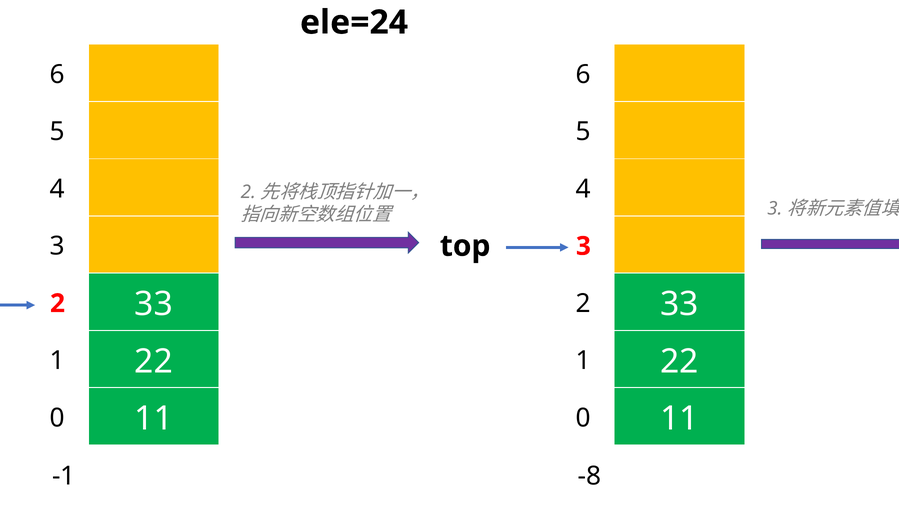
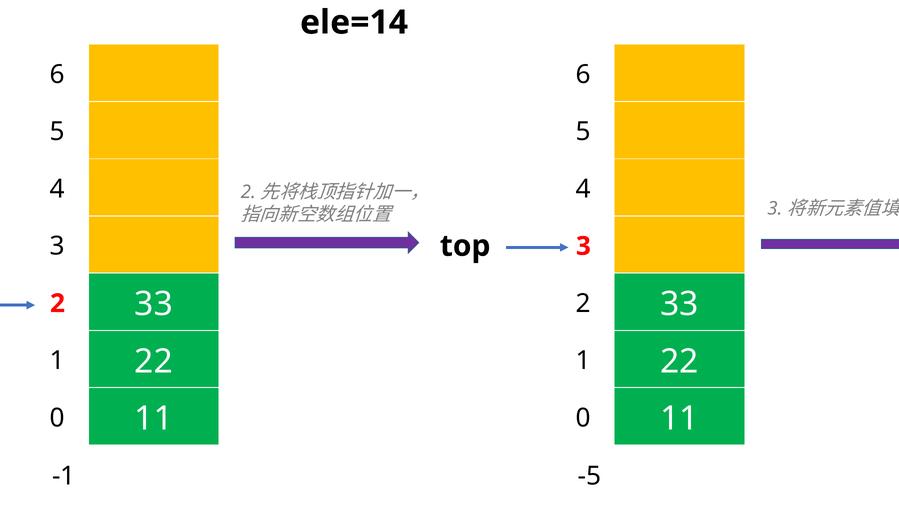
ele=24: ele=24 -> ele=14 (354, 22)
-8: -8 -> -5 (590, 476)
